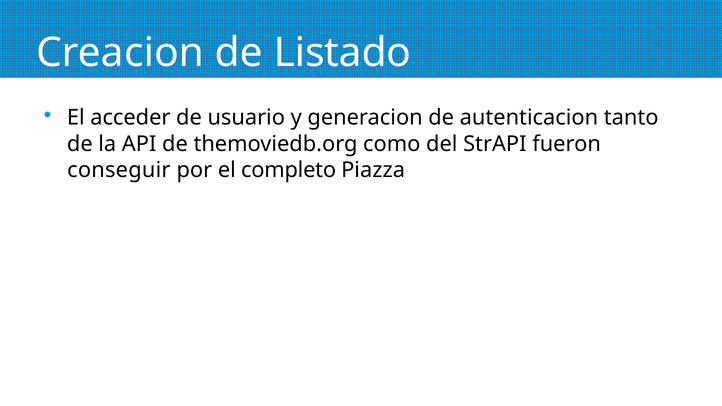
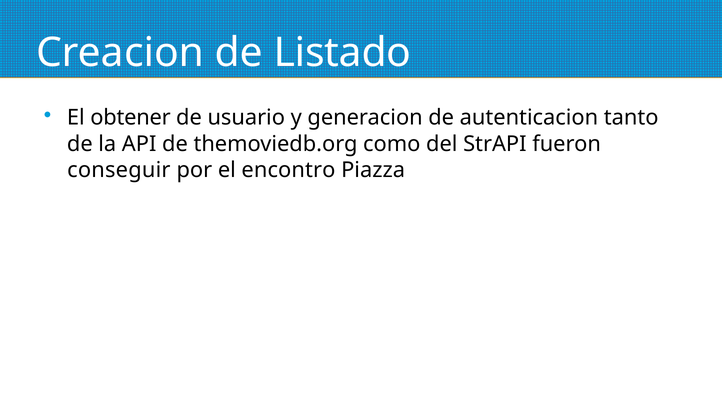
acceder: acceder -> obtener (130, 118)
completo: completo -> encontro (288, 170)
